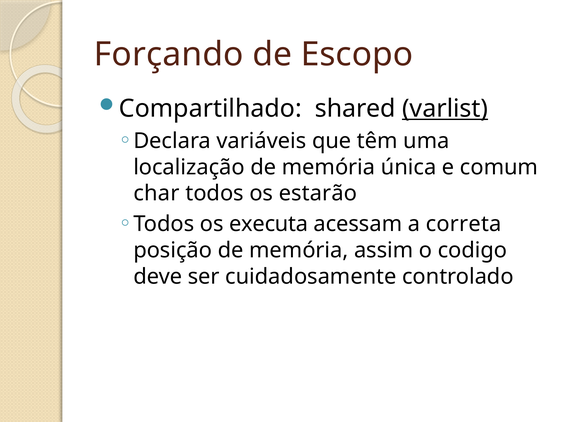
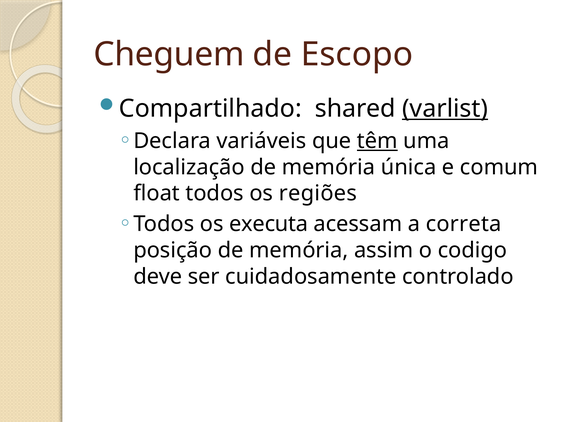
Forçando: Forçando -> Cheguem (169, 54)
têm underline: none -> present (377, 141)
char: char -> float (157, 194)
estarão: estarão -> regiões (318, 194)
